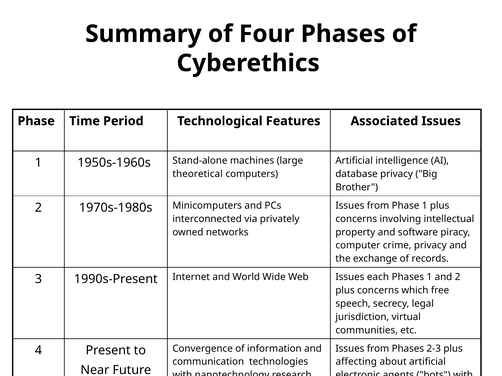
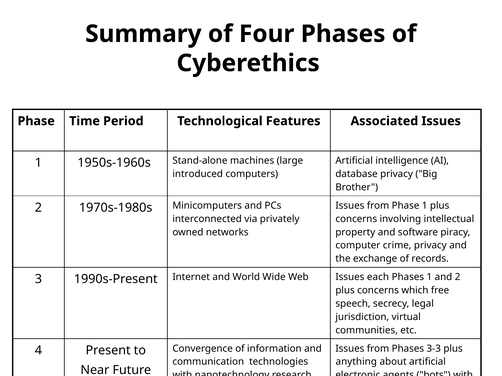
theoretical: theoretical -> introduced (198, 174)
2-3: 2-3 -> 3-3 (434, 349)
affecting: affecting -> anything (356, 362)
